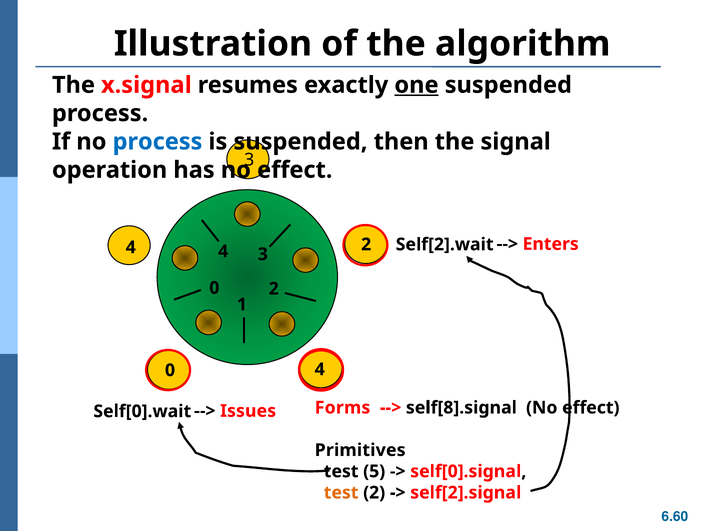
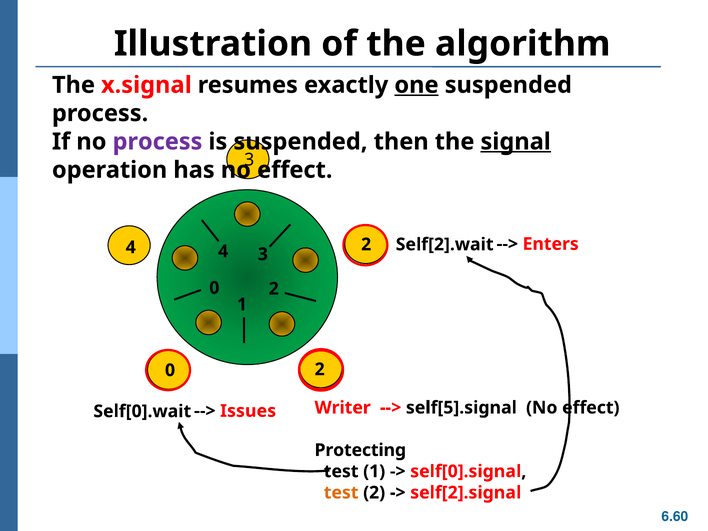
process colour: blue -> purple (158, 142)
signal underline: none -> present (516, 142)
0 4: 4 -> 2 (320, 369)
Forms: Forms -> Writer (343, 408)
self[8].signal: self[8].signal -> self[5].signal (461, 408)
Primitives: Primitives -> Protecting (360, 450)
test 5: 5 -> 1 (374, 471)
